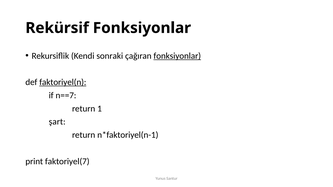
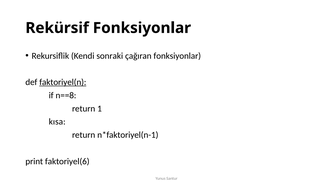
fonksiyonlar underline: present -> none (177, 56)
n==7: n==7 -> n==8 (66, 96)
şart: şart -> kısa (57, 122)
faktoriyel(7: faktoriyel(7 -> faktoriyel(6 (67, 162)
